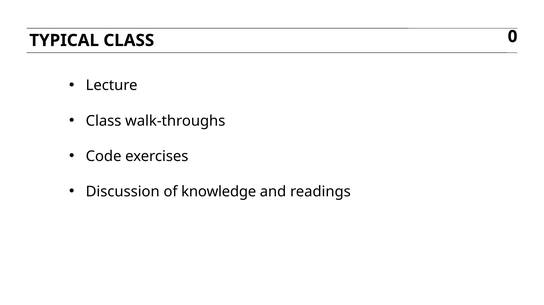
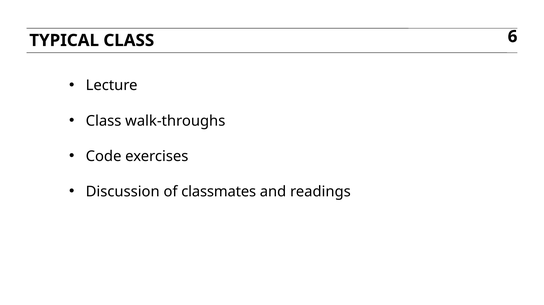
0: 0 -> 6 (513, 37)
knowledge: knowledge -> classmates (219, 192)
